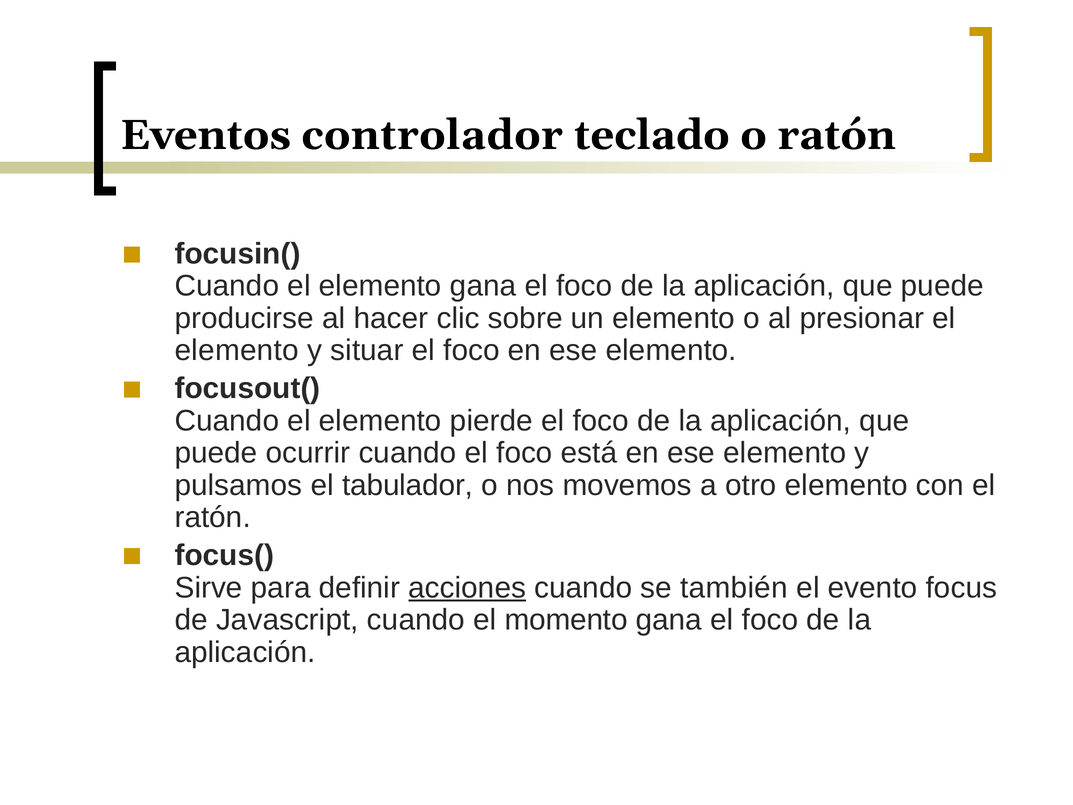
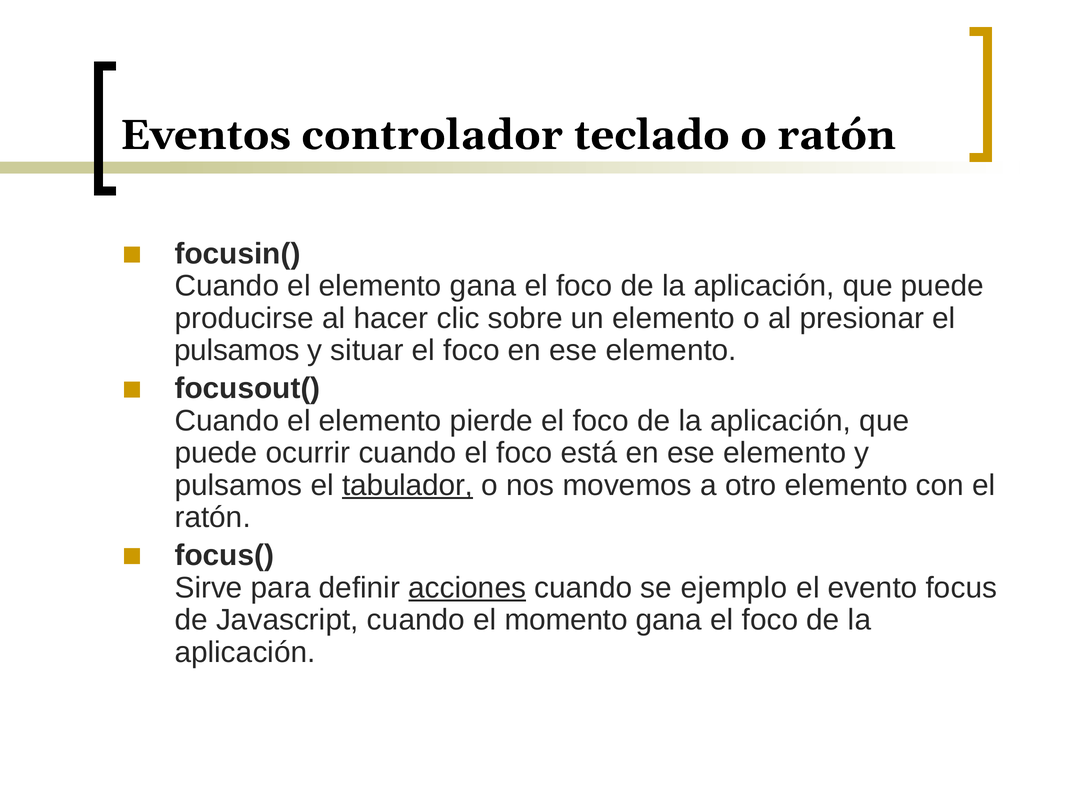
elemento: elemento -> pulsamos (237, 350)
tabulador underline: none -> present (408, 485)
también: también -> ejemplo (734, 588)
